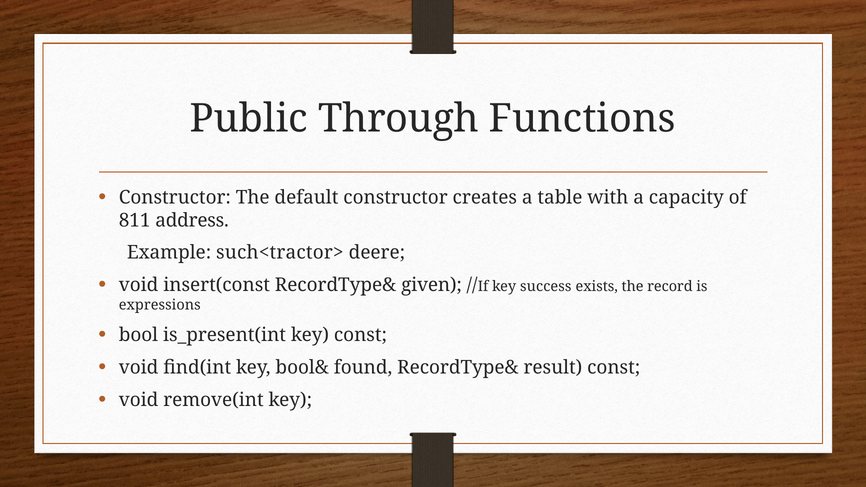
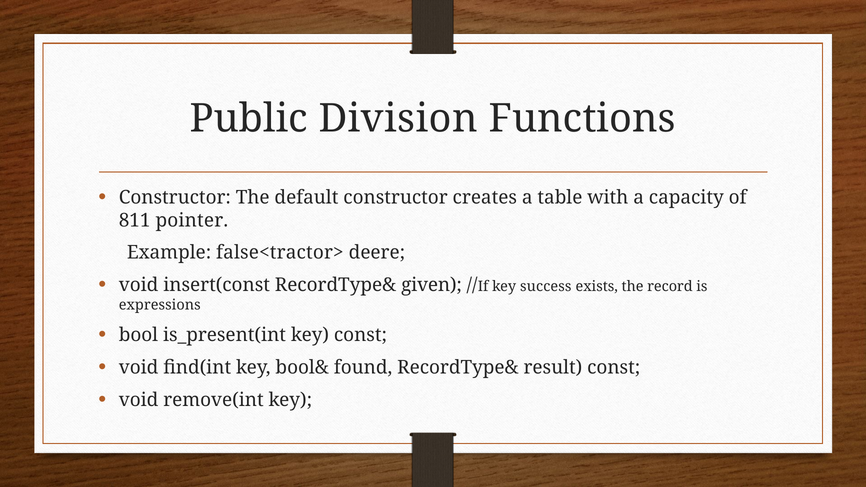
Through: Through -> Division (398, 119)
address: address -> pointer (192, 220)
such<tractor>: such<tractor> -> false<tractor> (280, 253)
